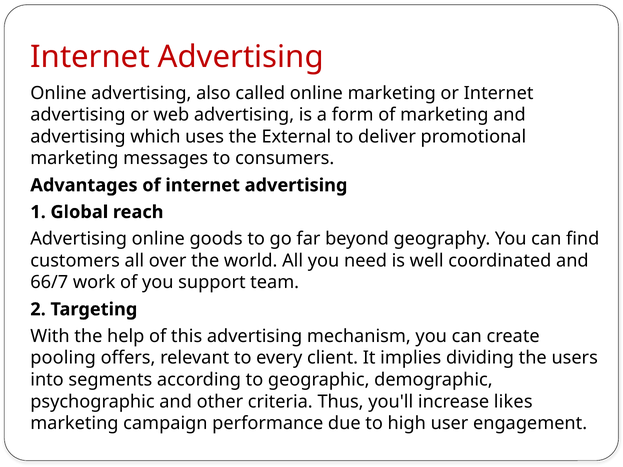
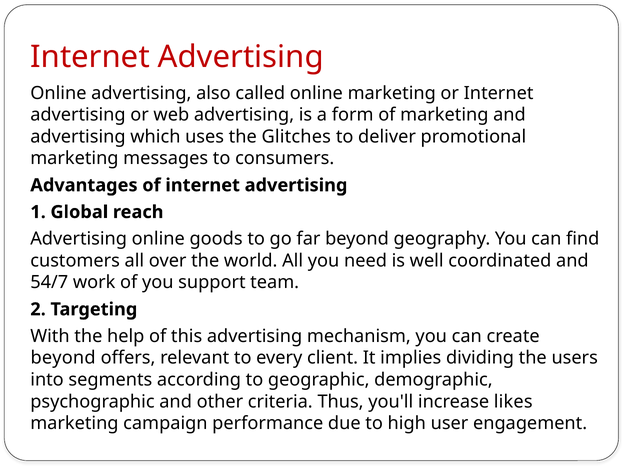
External: External -> Glitches (296, 137)
66/7: 66/7 -> 54/7 (49, 283)
pooling: pooling -> beyond (63, 358)
